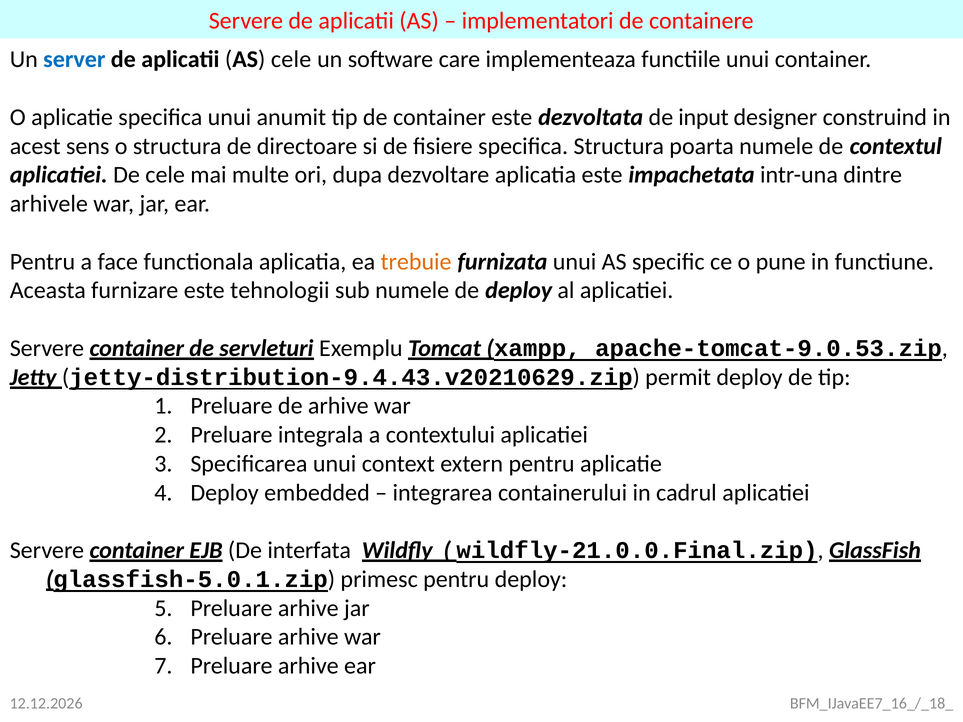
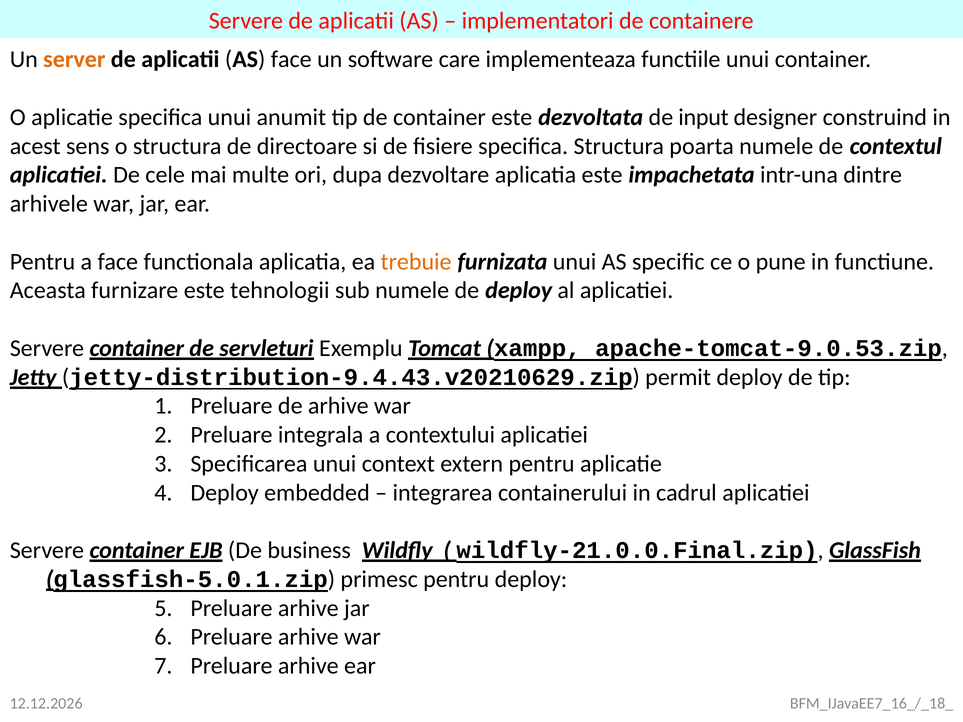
server colour: blue -> orange (74, 59)
AS cele: cele -> face (291, 59)
interfata: interfata -> business (309, 551)
